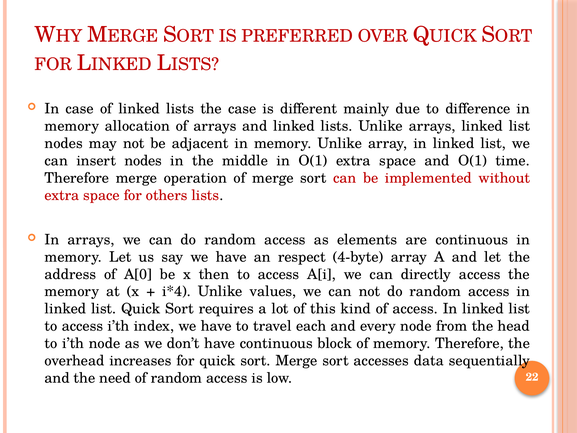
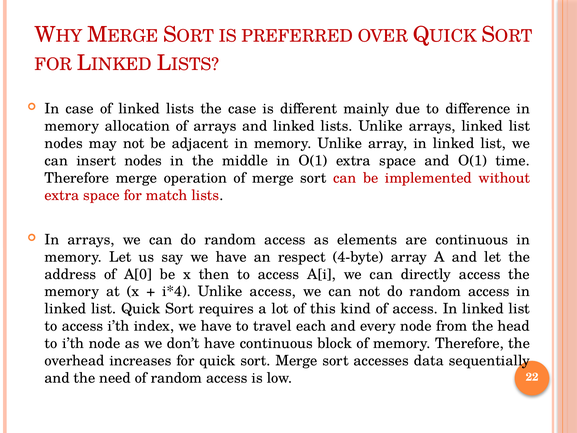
others: others -> match (167, 195)
Unlike values: values -> access (273, 291)
